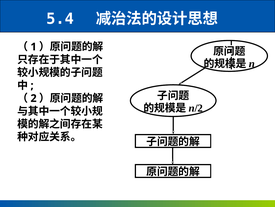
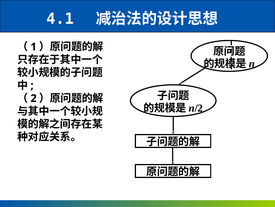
5.4: 5.4 -> 4.1 (60, 19)
